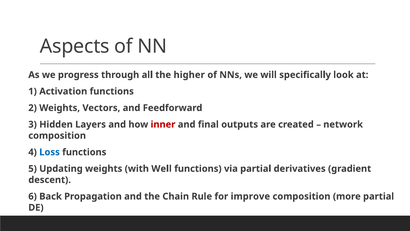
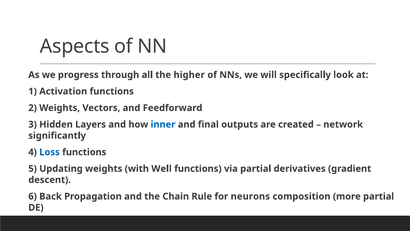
inner colour: red -> blue (163, 124)
composition: composition -> significantly (57, 135)
improve: improve -> neurons (250, 196)
